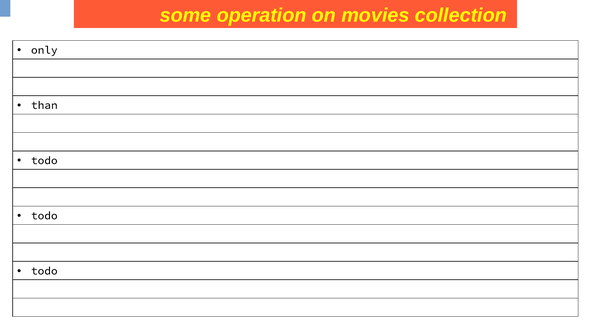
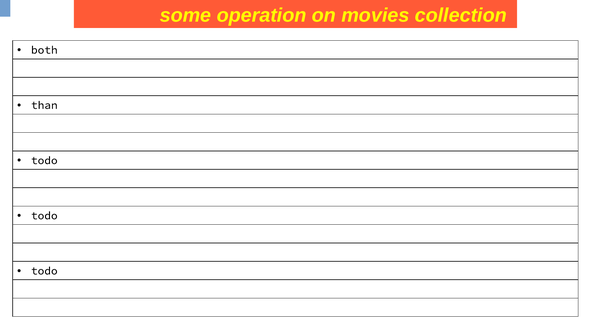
only: only -> both (44, 50)
